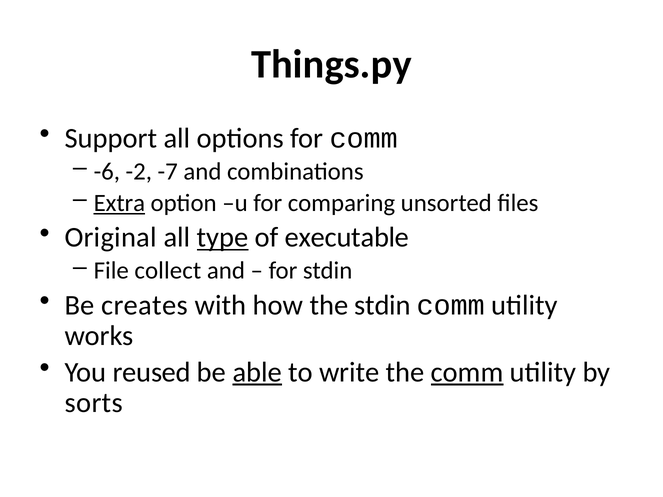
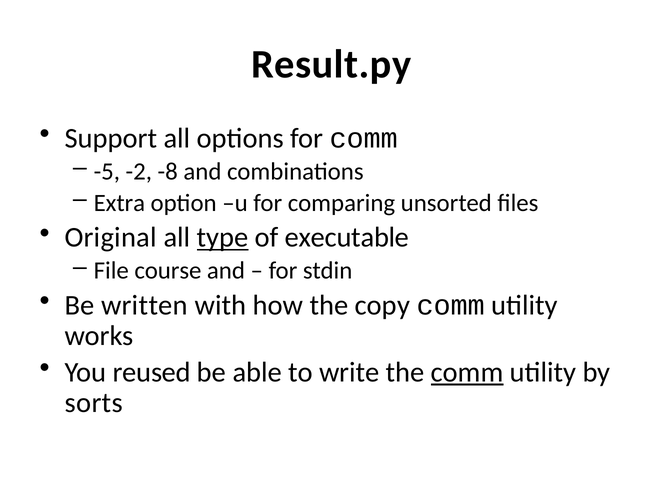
Things.py: Things.py -> Result.py (331, 64)
-6: -6 -> -5 (107, 172)
-7: -7 -> -8 (168, 172)
Extra underline: present -> none (119, 203)
collect: collect -> course (168, 271)
creates: creates -> written (144, 305)
the stdin: stdin -> copy (382, 305)
able underline: present -> none (257, 372)
